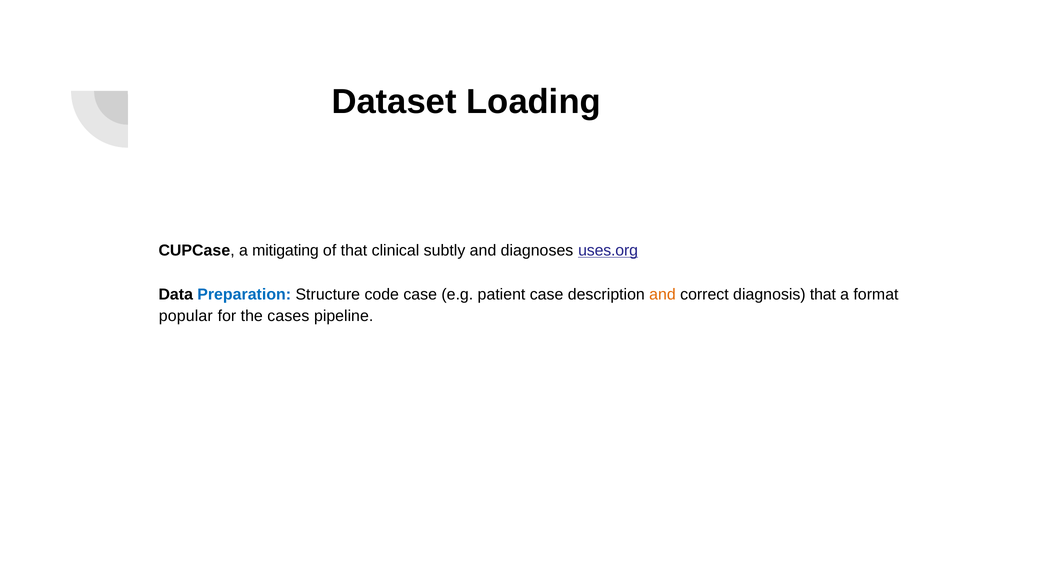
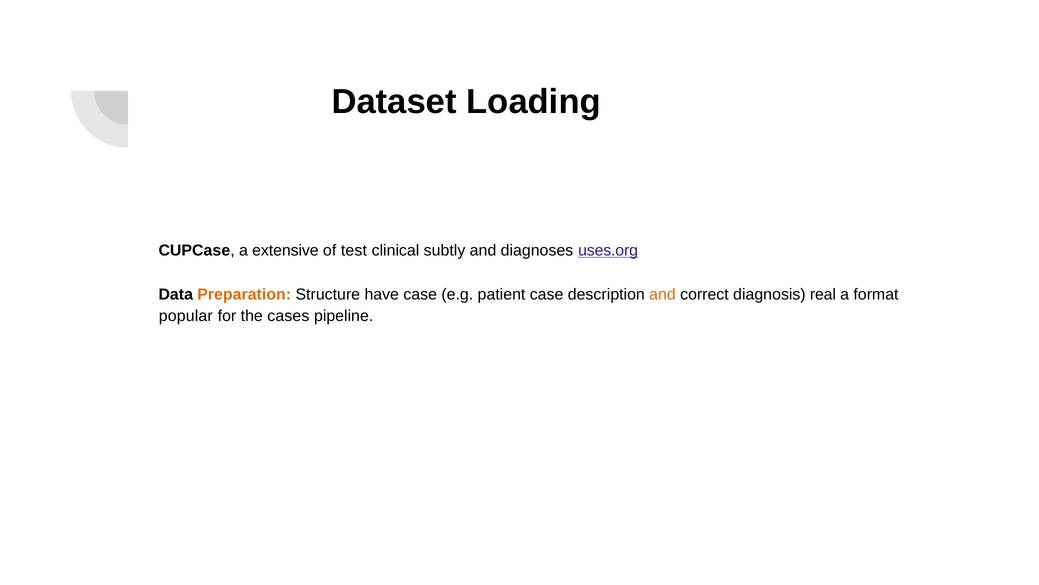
mitigating: mitigating -> extensive (285, 250)
of that: that -> test (354, 250)
Preparation colour: blue -> orange (244, 294)
code: code -> have (382, 294)
diagnosis that: that -> real (823, 294)
